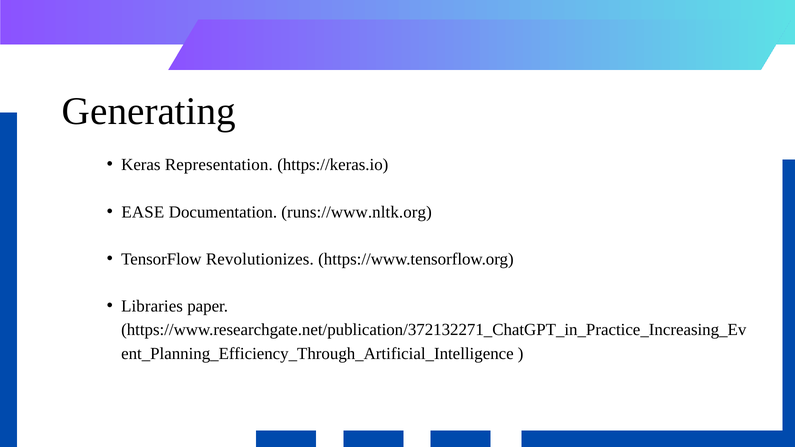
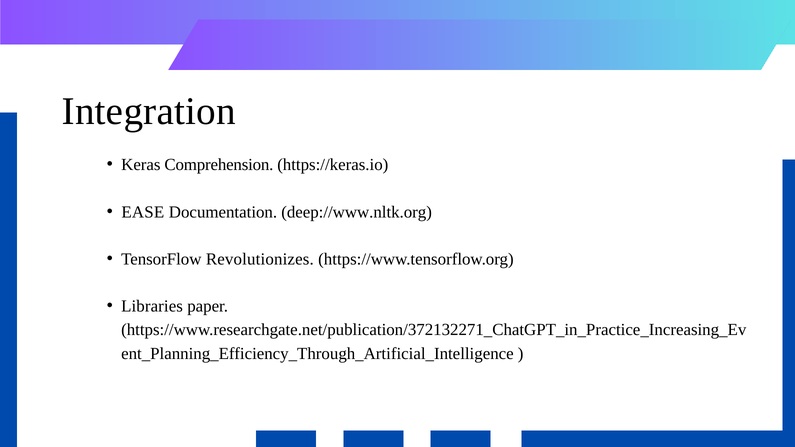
Generating: Generating -> Integration (149, 111)
Representation: Representation -> Comprehension (219, 165)
runs://www.nltk.org: runs://www.nltk.org -> deep://www.nltk.org (357, 212)
